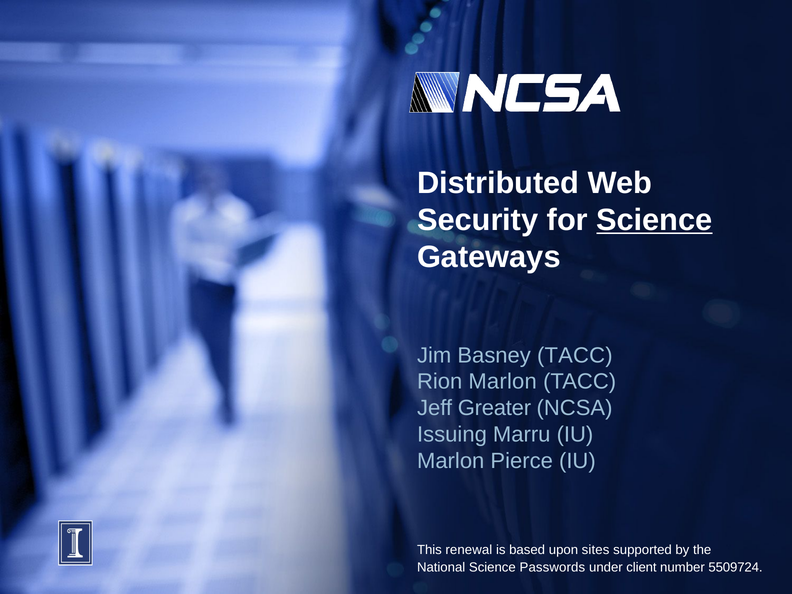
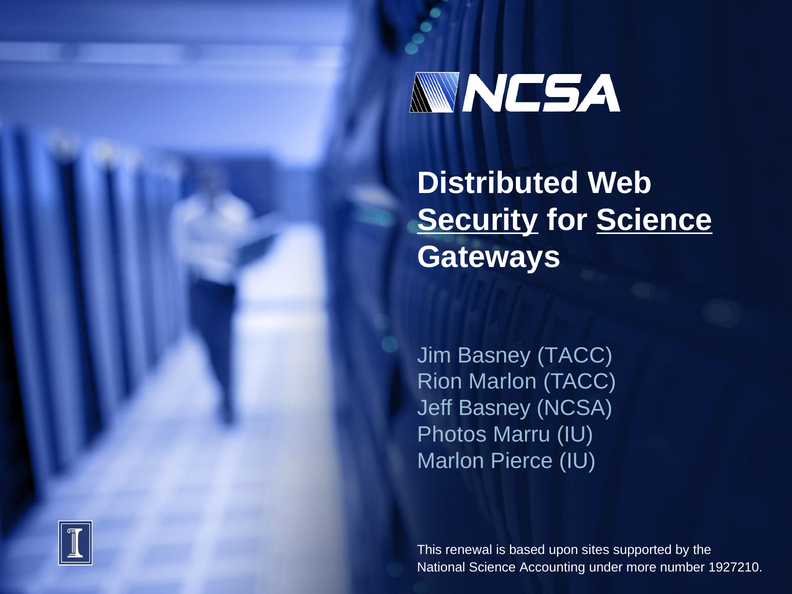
Security underline: none -> present (478, 220)
Jeff Greater: Greater -> Basney (494, 408)
Issuing: Issuing -> Photos (452, 435)
Passwords: Passwords -> Accounting (552, 567)
client: client -> more (641, 567)
5509724: 5509724 -> 1927210 (735, 567)
